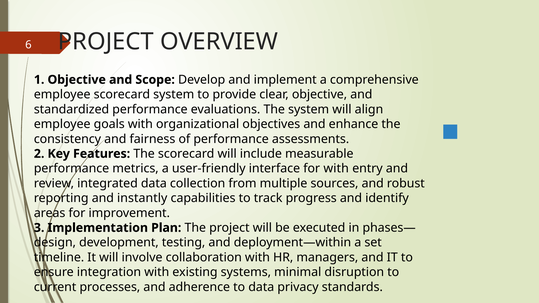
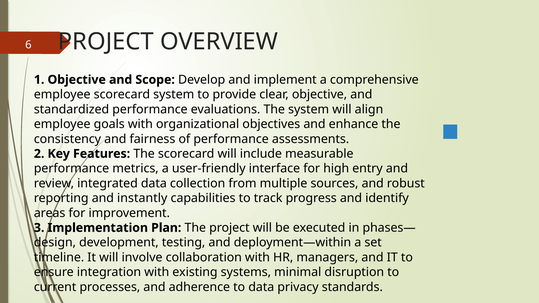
for with: with -> high (336, 169)
